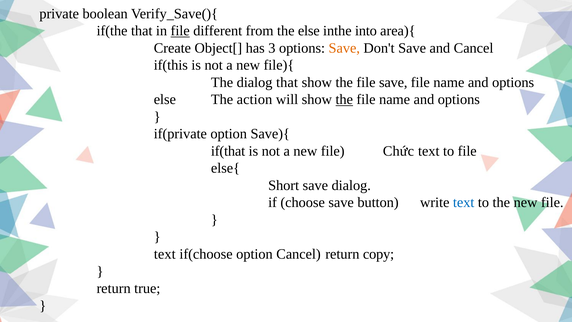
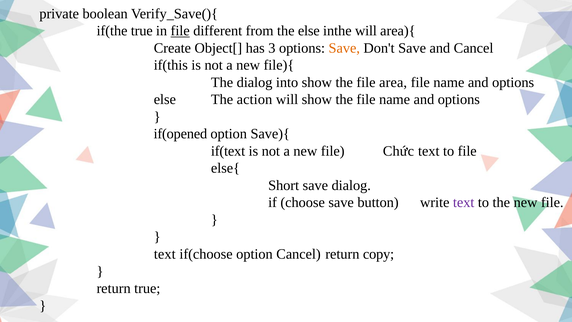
if(the that: that -> true (142, 31)
inthe into: into -> will (366, 31)
dialog that: that -> into (287, 82)
file save: save -> area (393, 82)
the underline: present -> none (344, 99)
if(private: if(private -> if(opened (180, 134)
if(that: if(that -> if(text (228, 151)
text colour: blue -> purple (464, 202)
